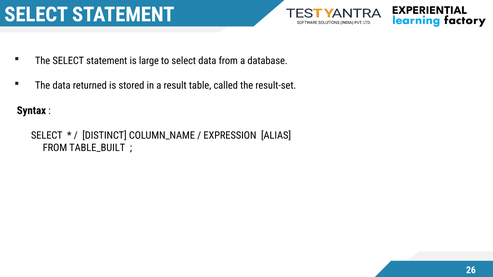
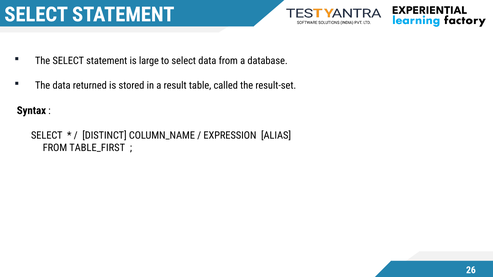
TABLE_BUILT: TABLE_BUILT -> TABLE_FIRST (97, 148)
